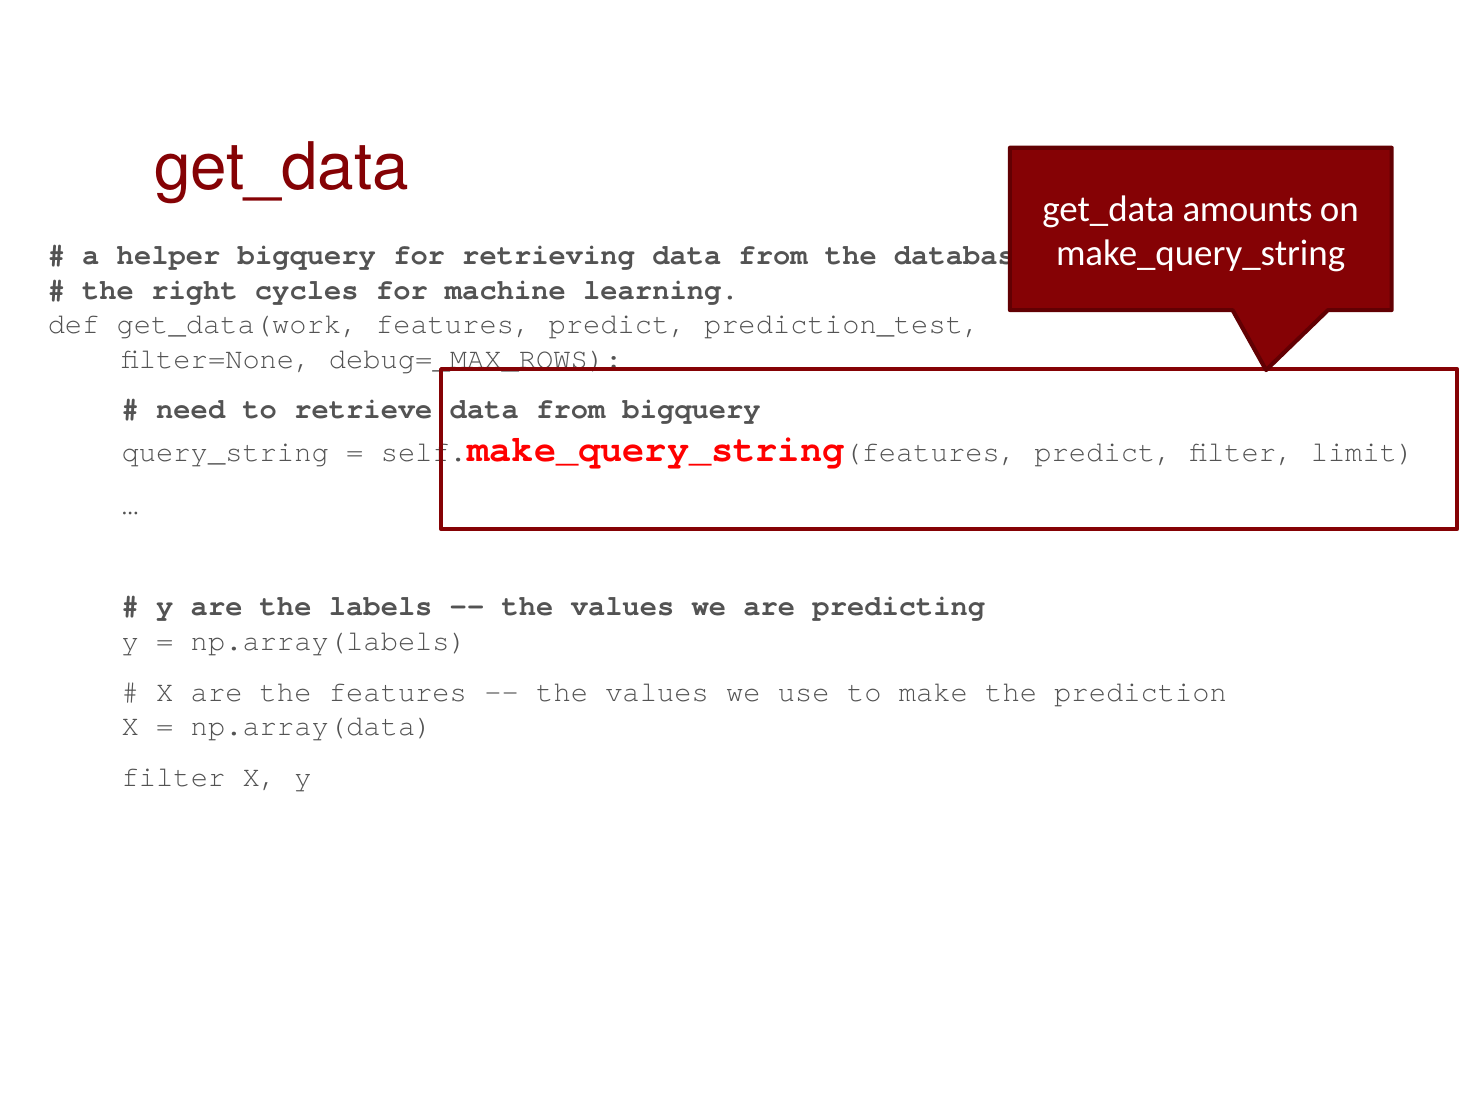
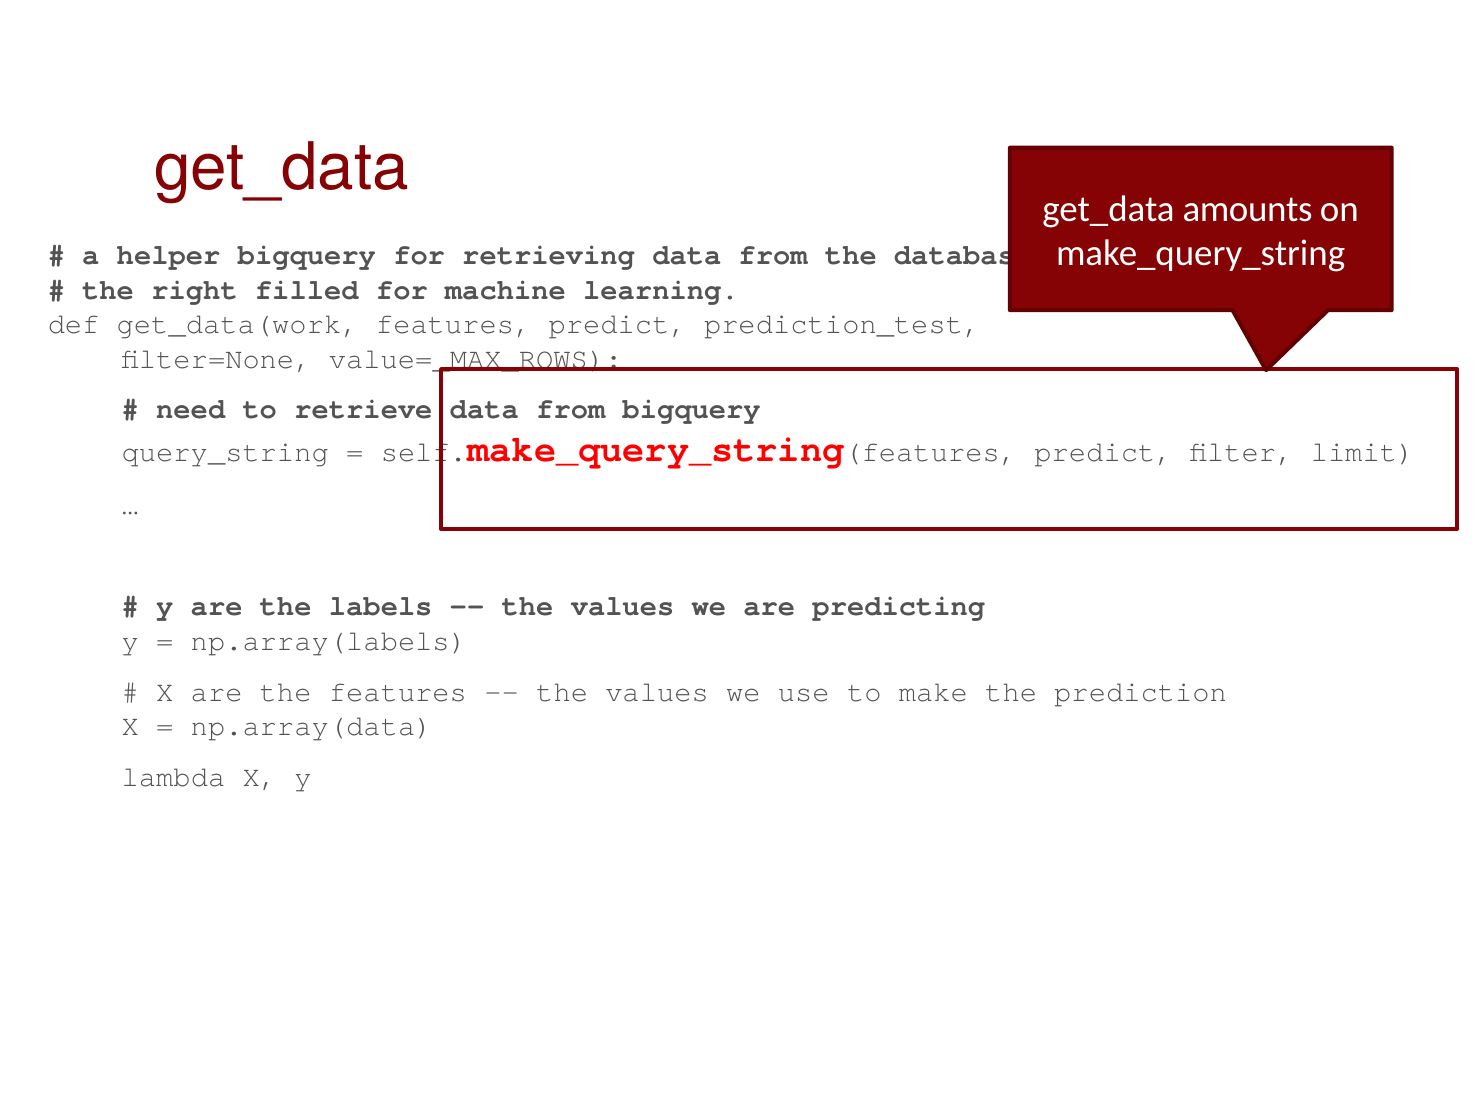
cycles: cycles -> filled (307, 290)
debug=_MAX_ROWS: debug=_MAX_ROWS -> value=_MAX_ROWS (476, 359)
filter: filter -> lambda (173, 778)
